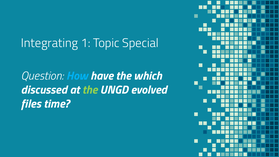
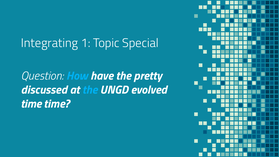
which: which -> pretty (148, 76)
the colour: light green -> light blue (90, 90)
files: files -> time (31, 104)
